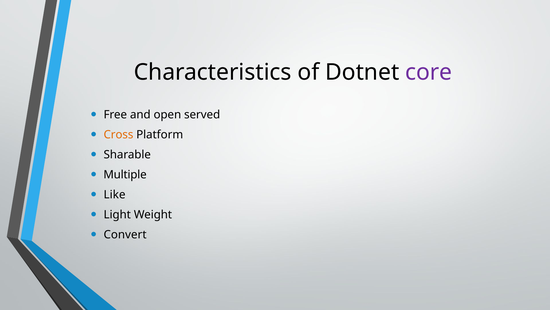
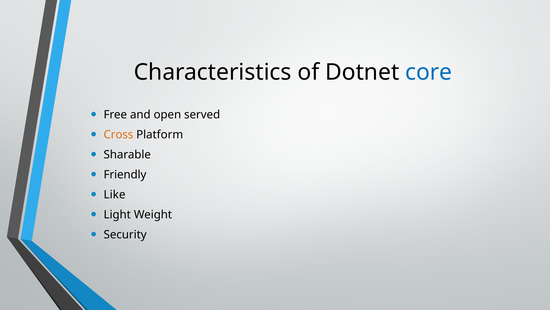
core colour: purple -> blue (429, 72)
Multiple: Multiple -> Friendly (125, 174)
Convert: Convert -> Security (125, 234)
